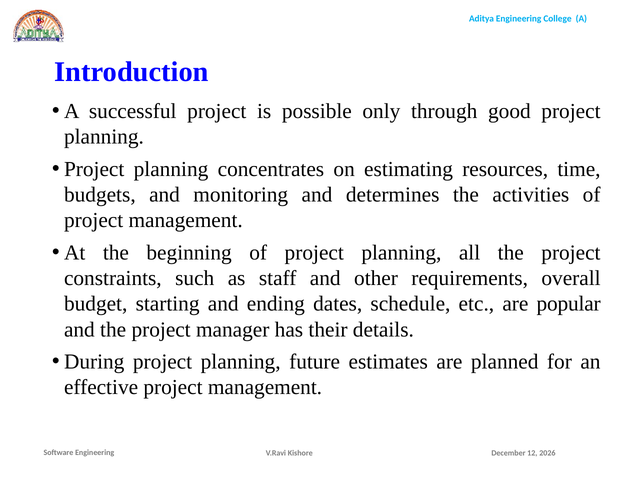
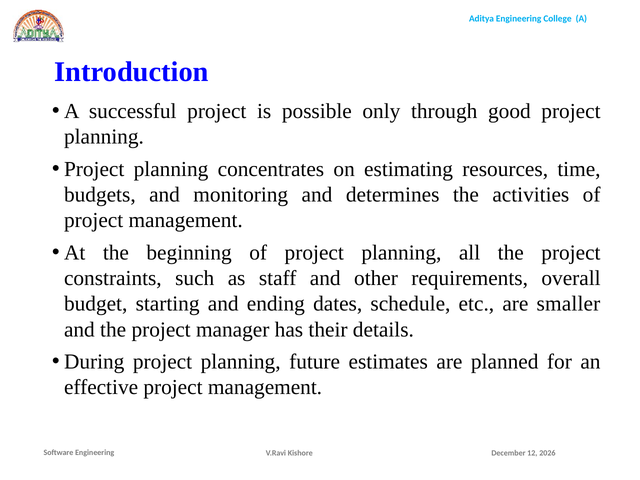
popular: popular -> smaller (568, 304)
